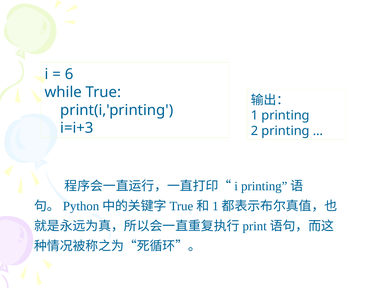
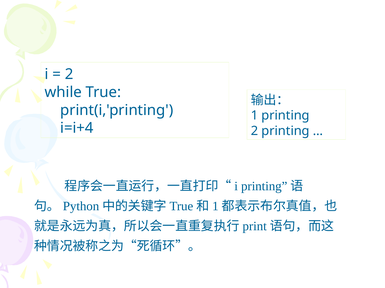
6: 6 -> 2 (69, 74)
i=i+3: i=i+3 -> i=i+4 (77, 128)
